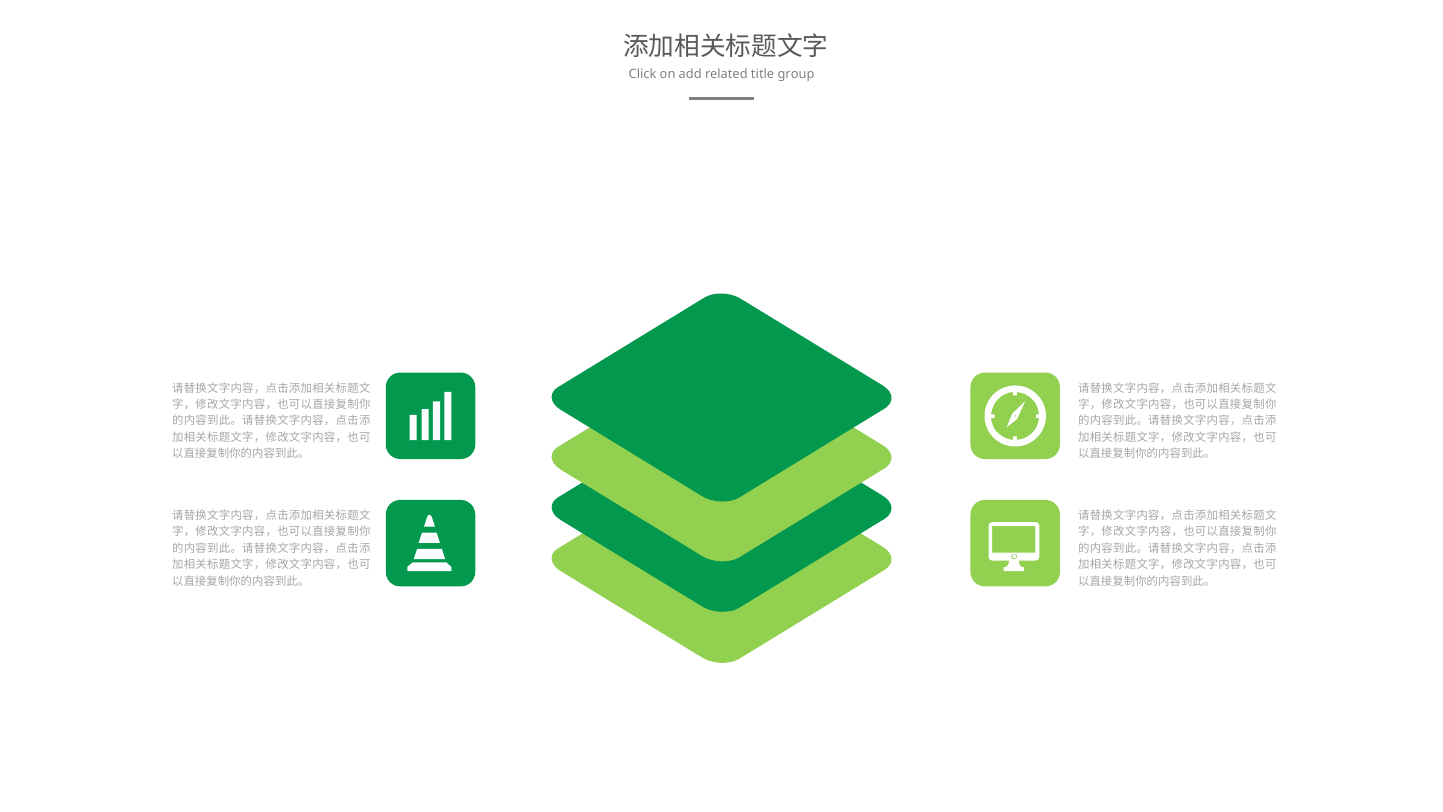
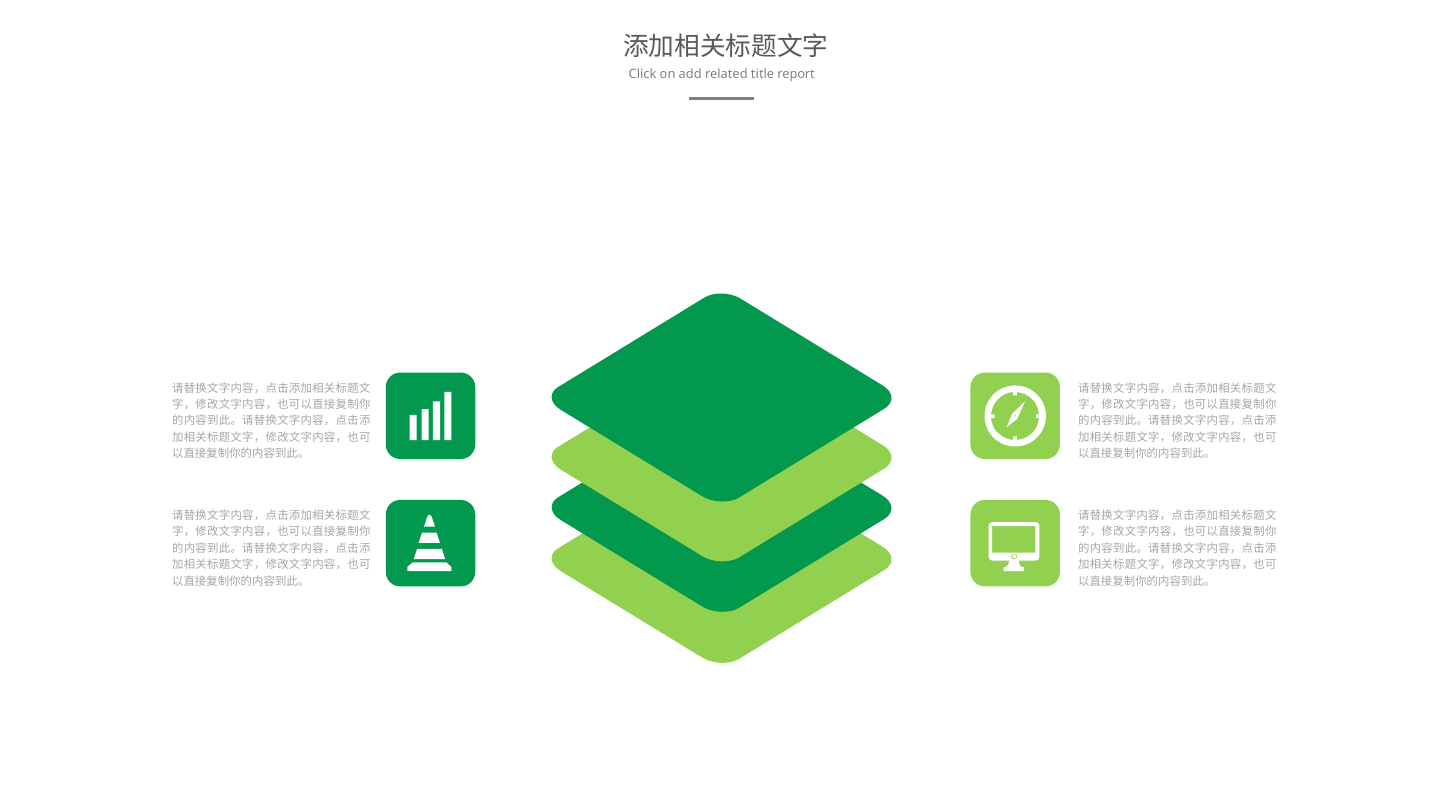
group: group -> report (796, 74)
